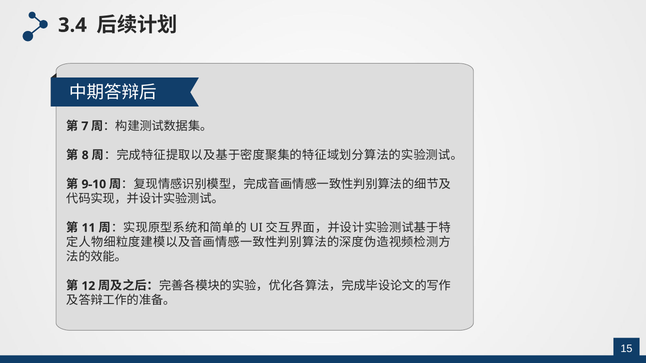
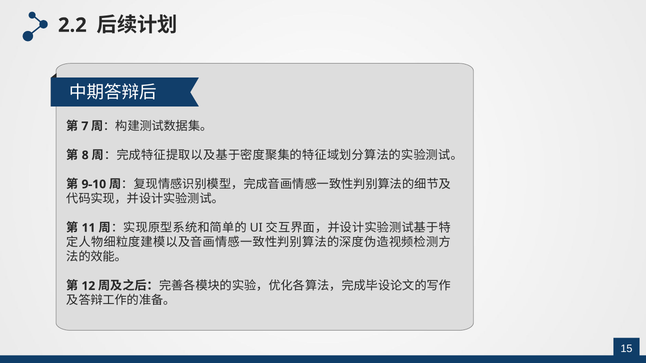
3.4: 3.4 -> 2.2 (72, 25)
